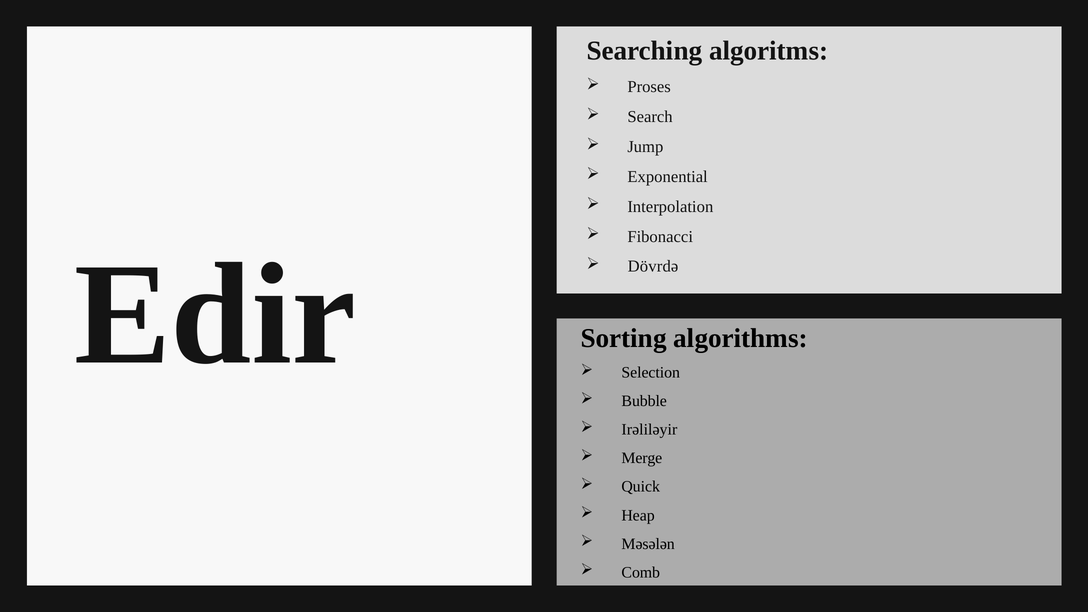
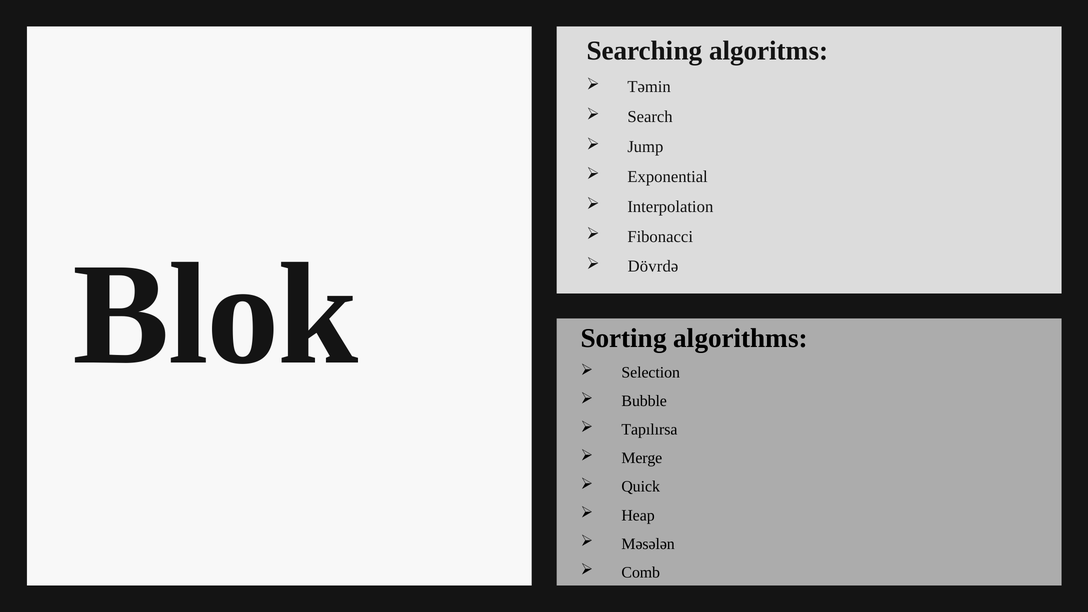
Proses: Proses -> Təmin (649, 87)
Edir: Edir -> Blok (216, 315)
Irəliləyir: Irəliləyir -> Tapılırsa (649, 430)
